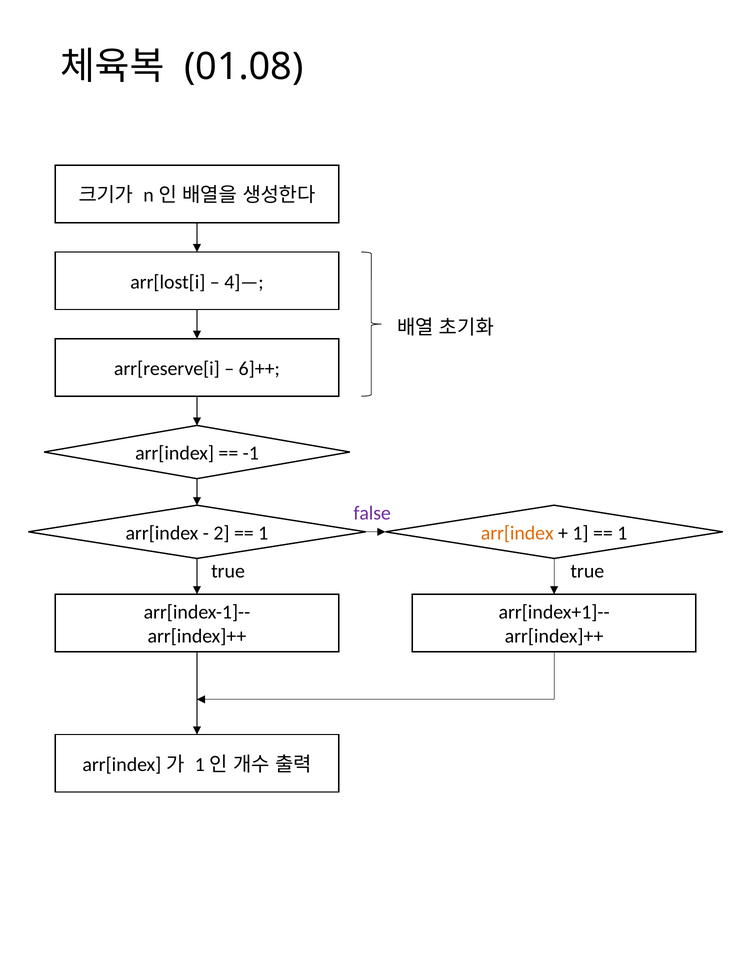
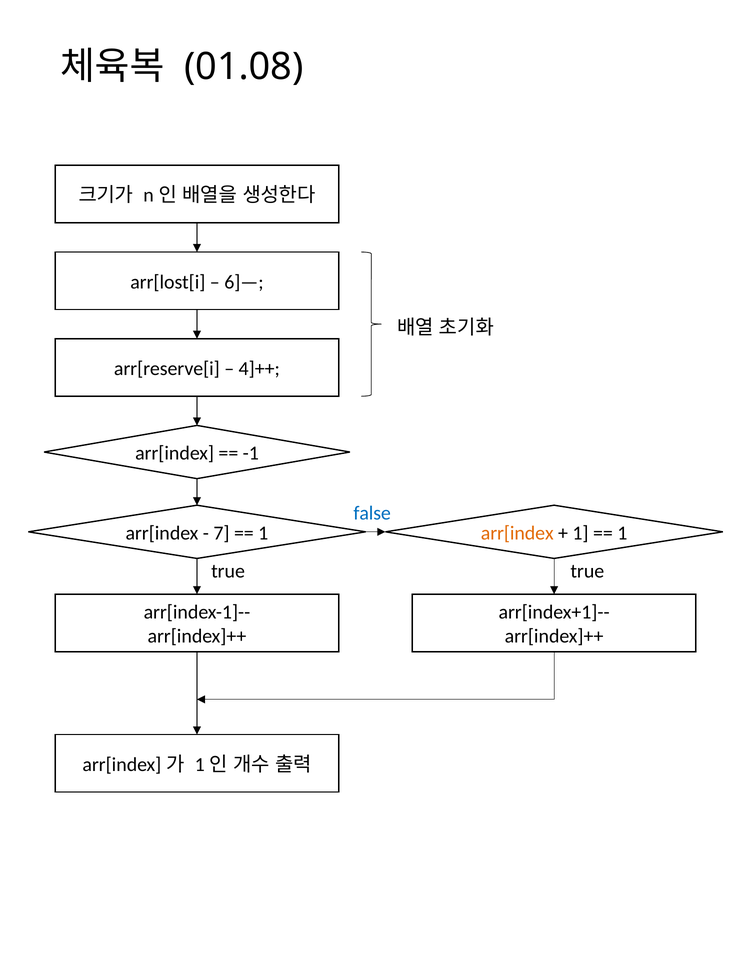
4]—: 4]— -> 6]— (244, 282)
6]++: 6]++ -> 4]++ (259, 369)
false colour: purple -> blue (372, 513)
2: 2 -> 7 (221, 534)
